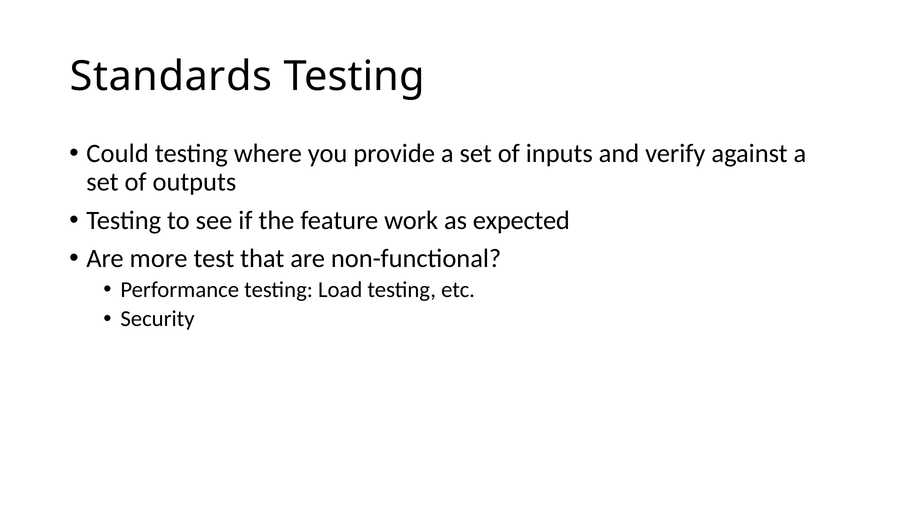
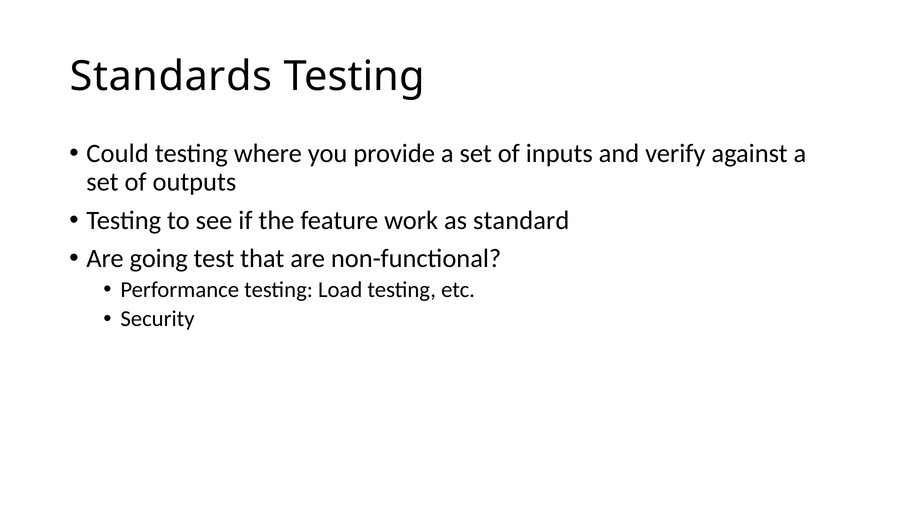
expected: expected -> standard (521, 220)
more: more -> going (159, 259)
